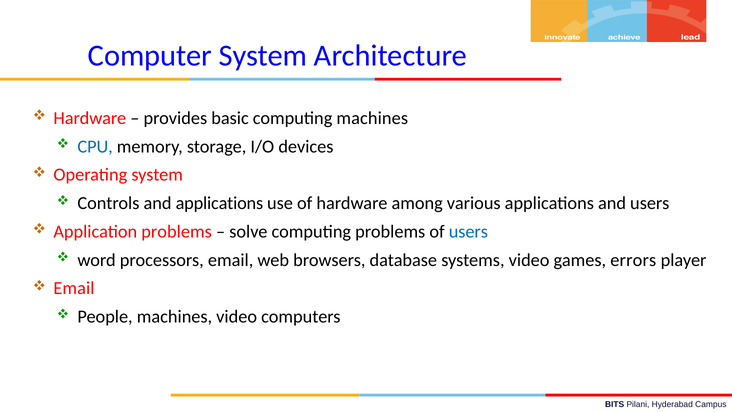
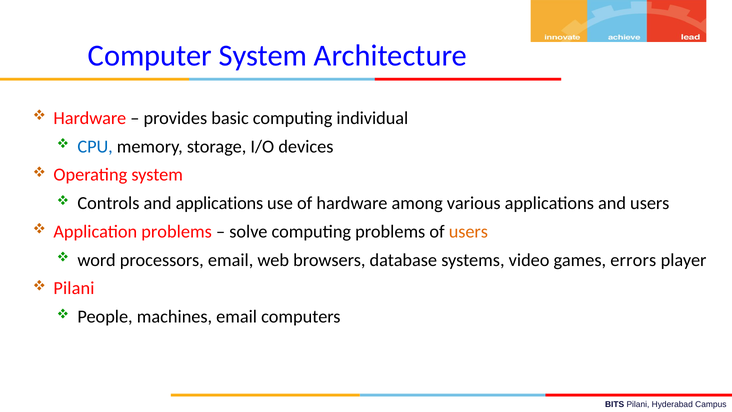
computing machines: machines -> individual (372, 118)
users colour: blue -> orange (468, 231)
Email: Email -> Pilani (74, 288)
machines video: video -> email (237, 317)
